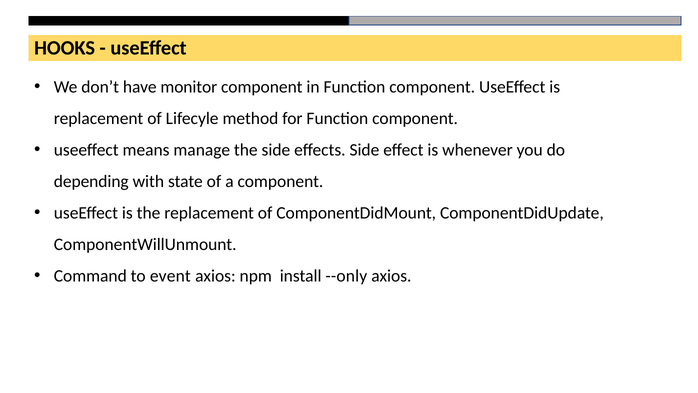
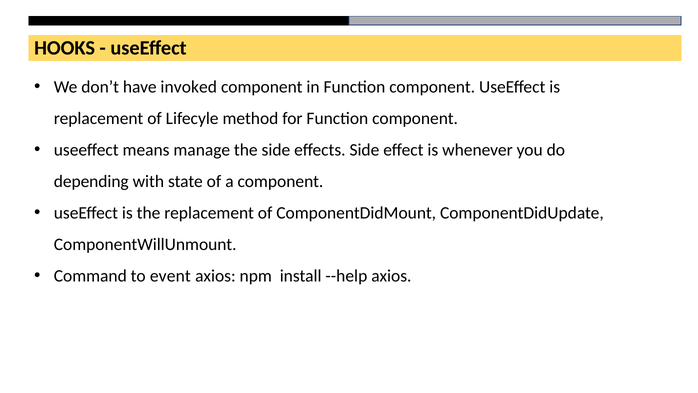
monitor: monitor -> invoked (189, 87)
--only: --only -> --help (346, 276)
